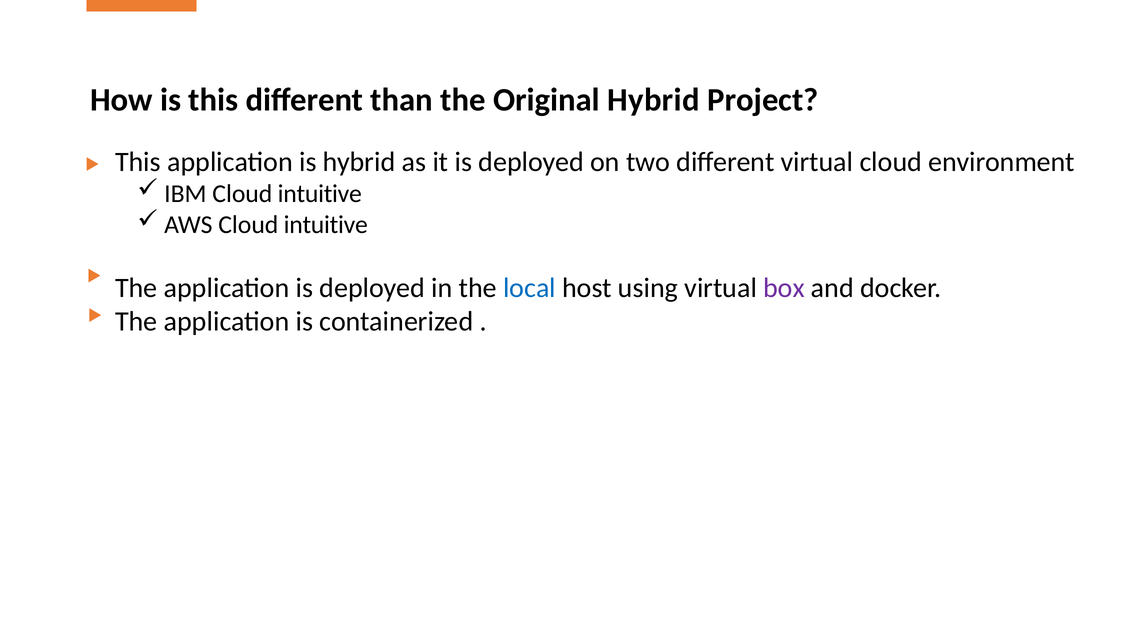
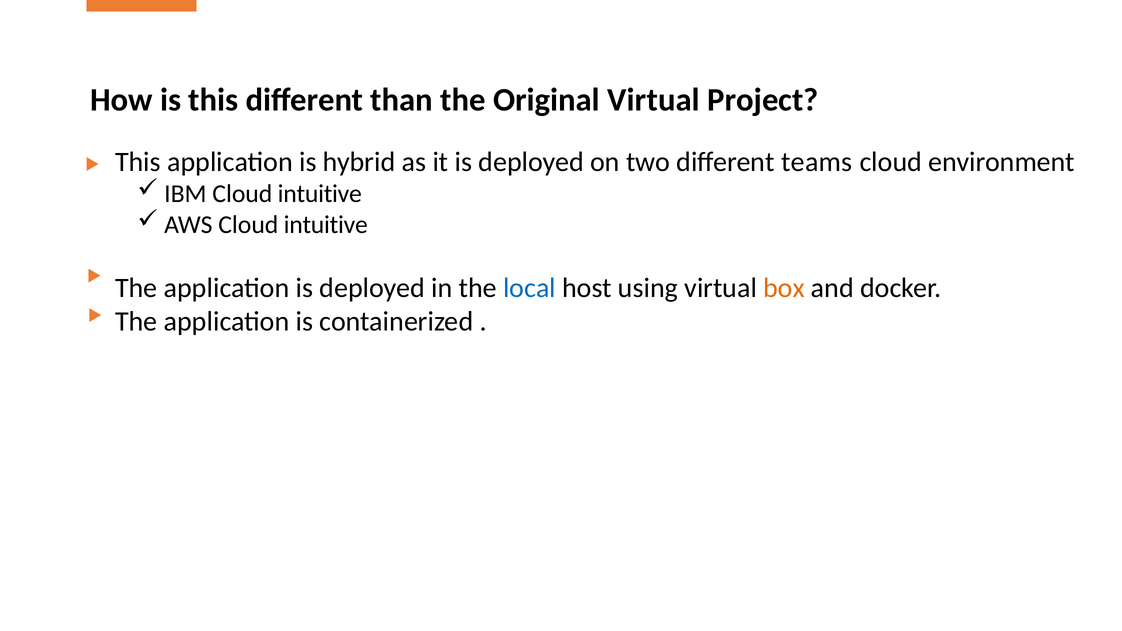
Original Hybrid: Hybrid -> Virtual (654, 100)
different virtual: virtual -> teams (817, 162)
box colour: purple -> orange (784, 288)
